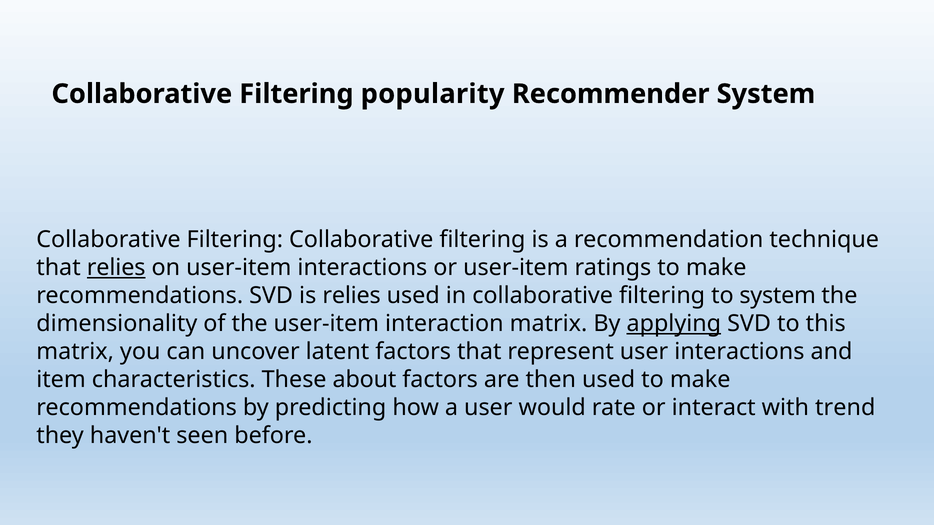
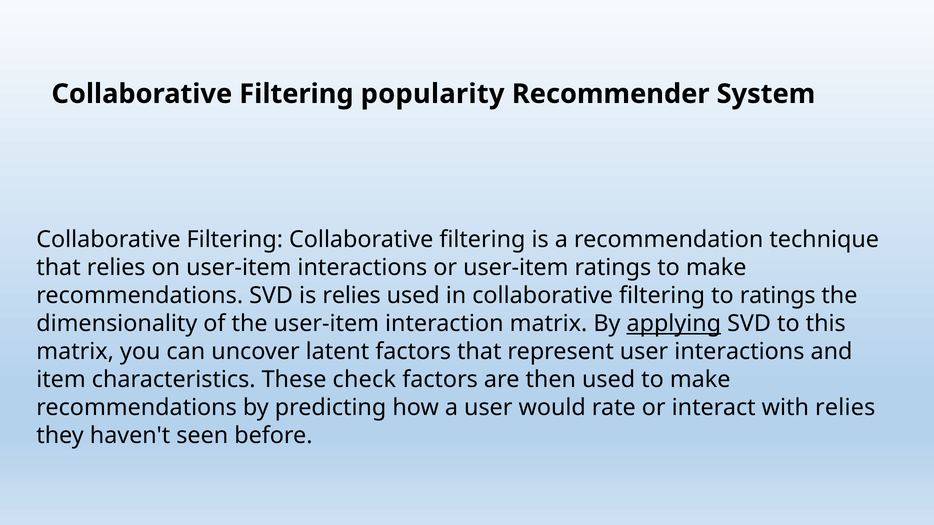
relies underline: present -> none (116, 268)
to system: system -> ratings (778, 296)
about: about -> check (364, 380)
with trend: trend -> relies (845, 408)
